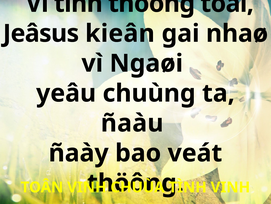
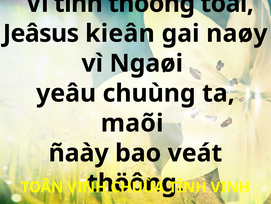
nhaø: nhaø -> naøy (237, 33)
ñaàu: ñaàu -> maõi (132, 123)
